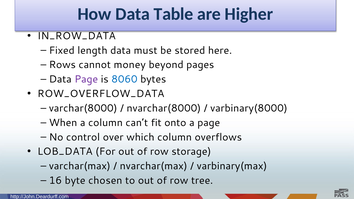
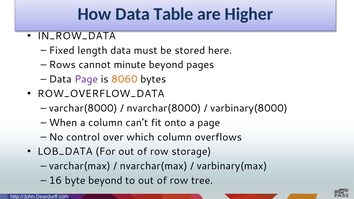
money: money -> minute (130, 65)
8060 colour: blue -> orange (124, 79)
byte chosen: chosen -> beyond (105, 181)
